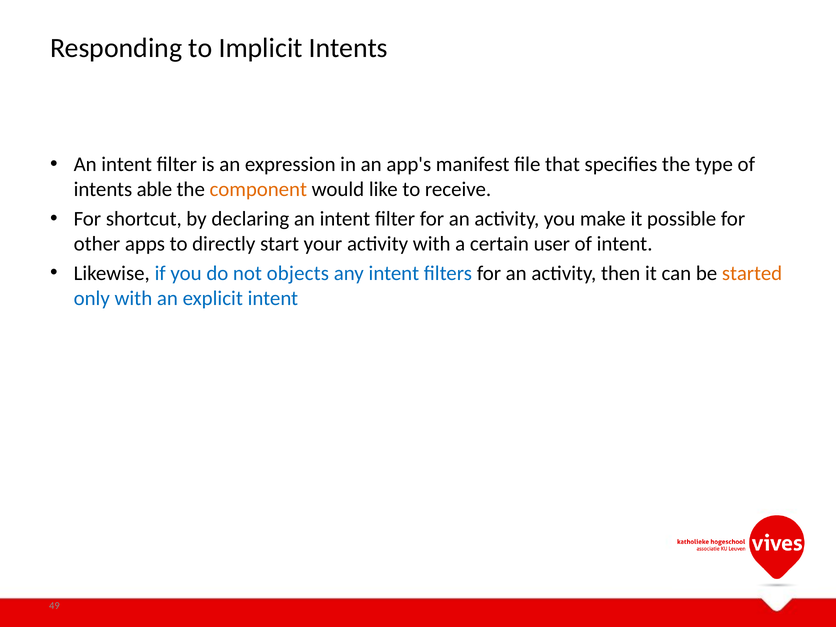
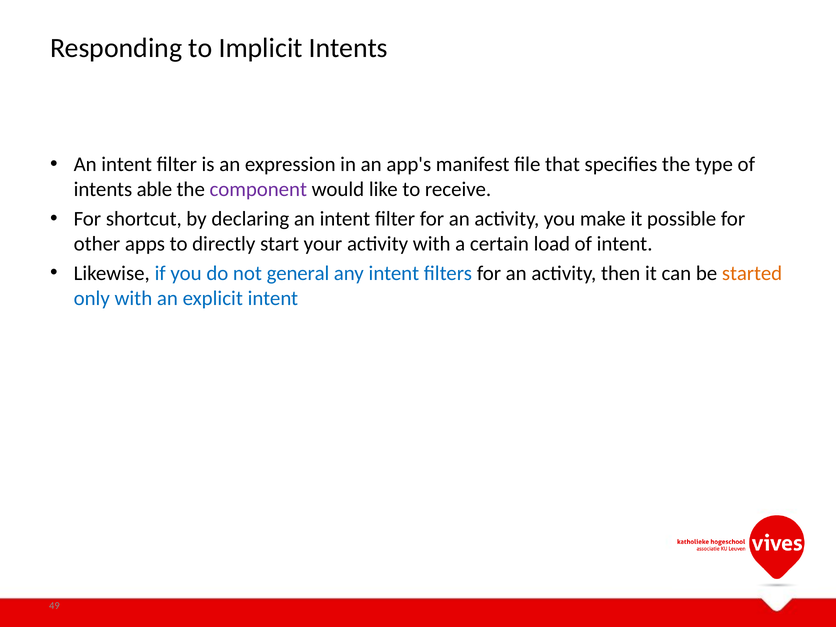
component colour: orange -> purple (258, 190)
user: user -> load (552, 244)
objects: objects -> general (298, 273)
